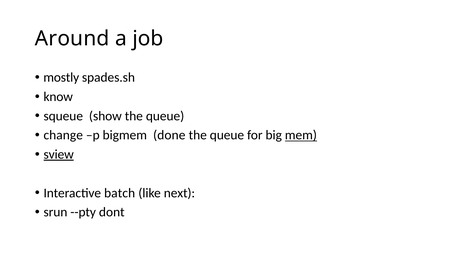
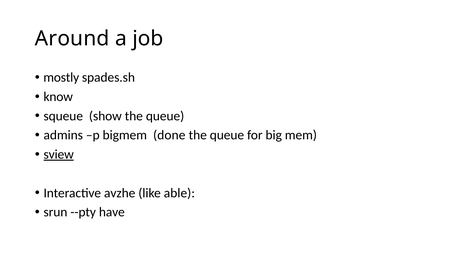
change: change -> admins (63, 135)
mem underline: present -> none (301, 135)
batch: batch -> avzhe (120, 193)
next: next -> able (179, 193)
dont: dont -> have (112, 212)
